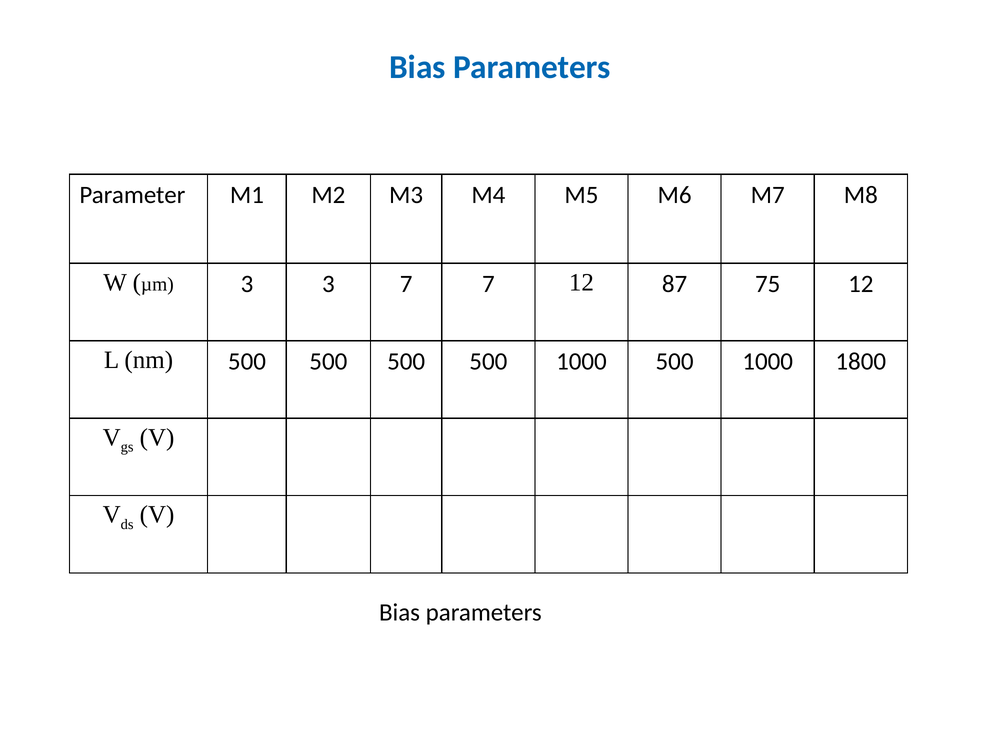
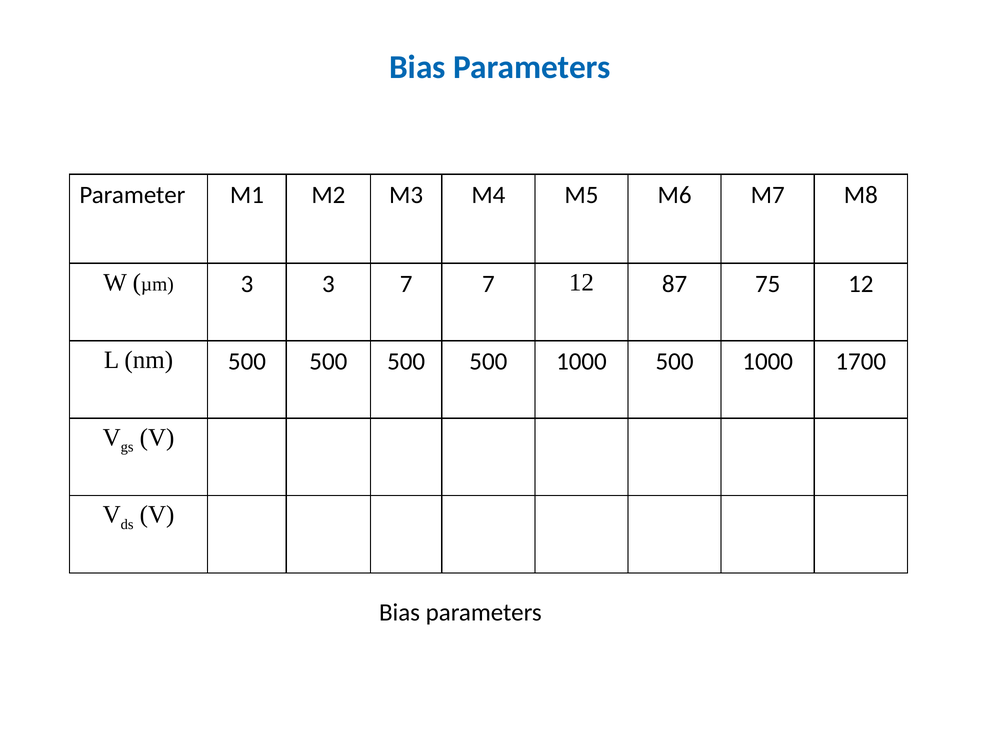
1800: 1800 -> 1700 (861, 361)
